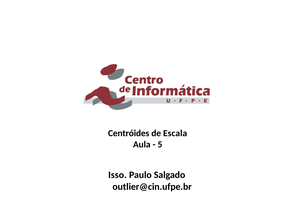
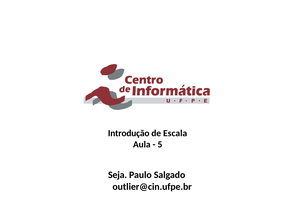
Centróides: Centróides -> Introdução (129, 133)
Isso: Isso -> Seja (118, 174)
